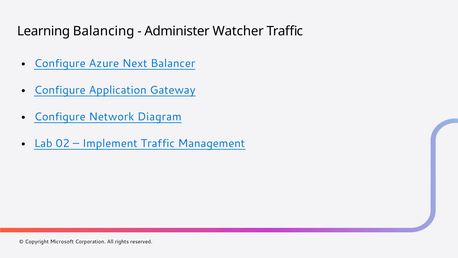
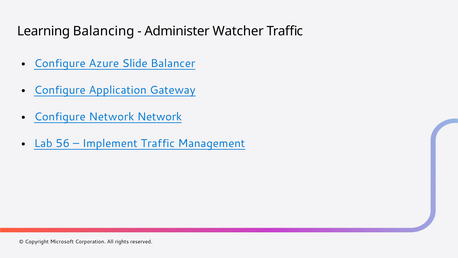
Next: Next -> Slide (135, 63)
Network Diagram: Diagram -> Network (160, 117)
02: 02 -> 56 (63, 143)
